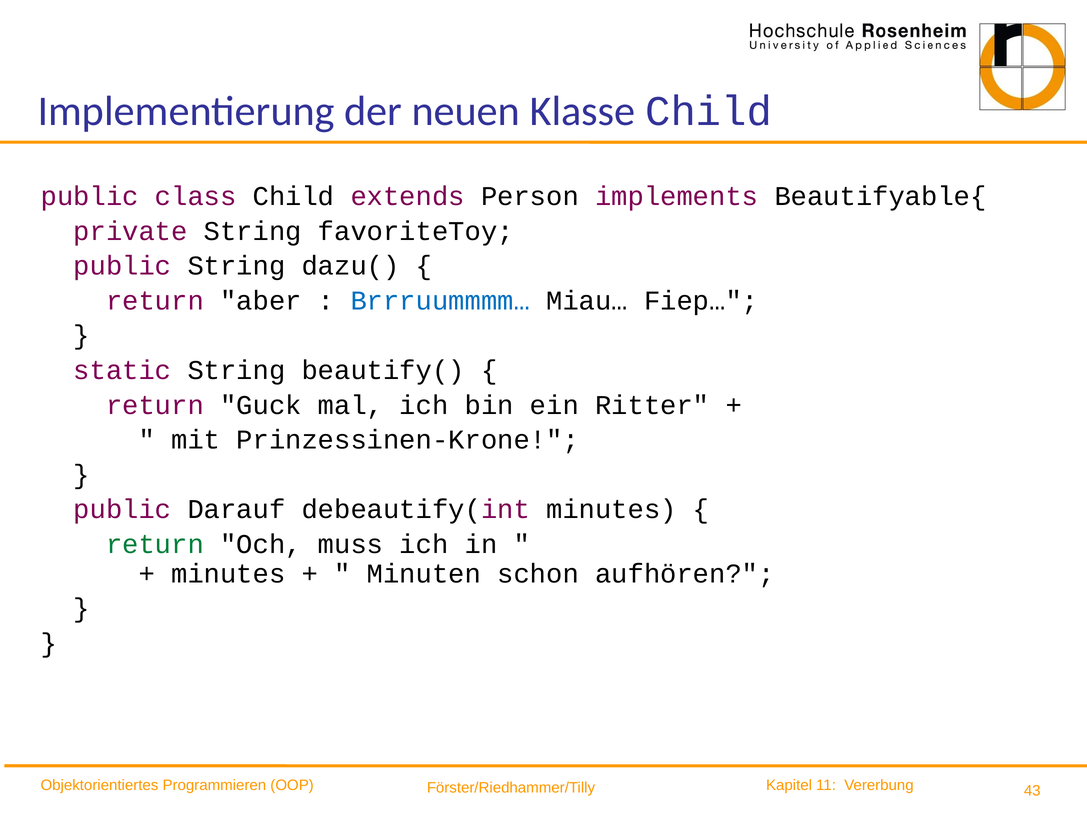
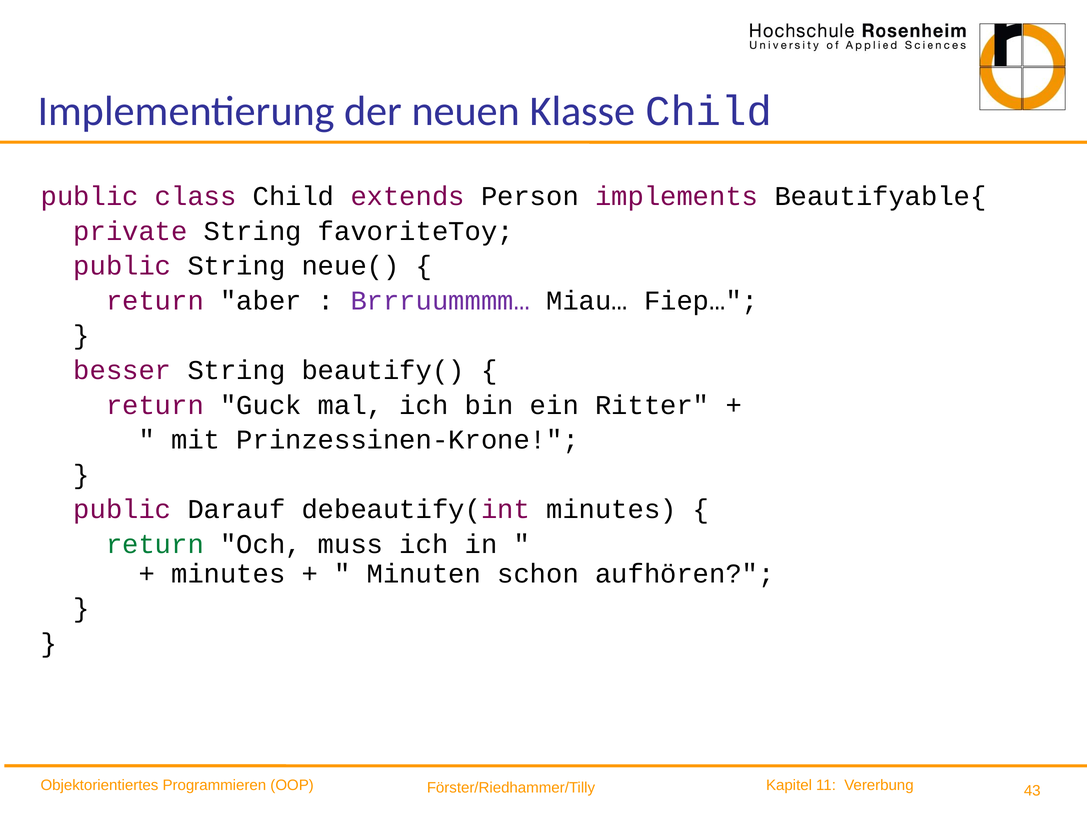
dazu(: dazu( -> neue( (351, 266)
Brrruummmm… colour: blue -> purple (440, 301)
static: static -> besser (122, 370)
